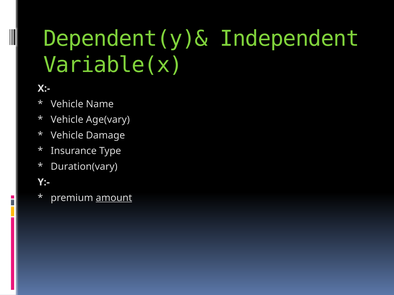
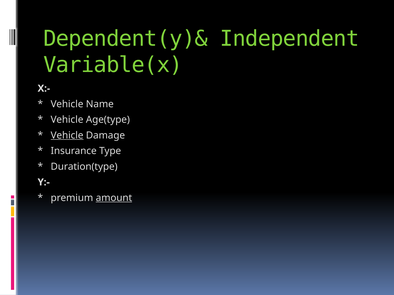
Age(vary: Age(vary -> Age(type (108, 120)
Vehicle underline: none -> present (67, 136)
Duration(vary: Duration(vary -> Duration(type (84, 167)
